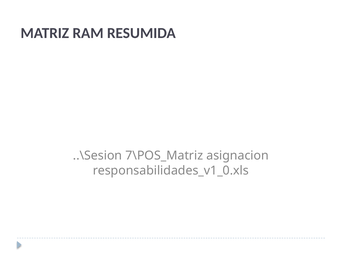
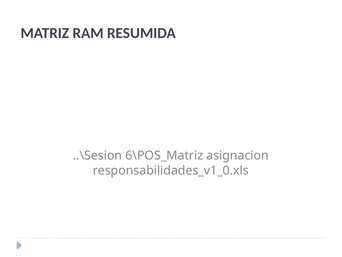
7\POS_Matriz: 7\POS_Matriz -> 6\POS_Matriz (164, 155)
